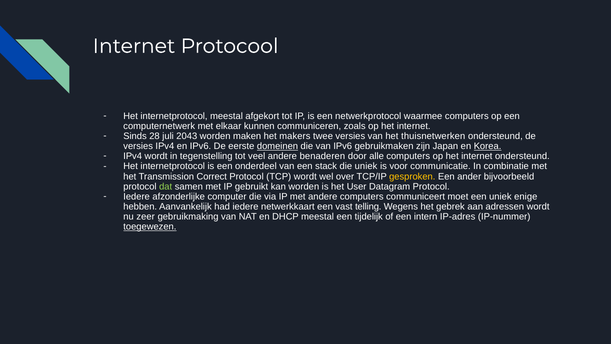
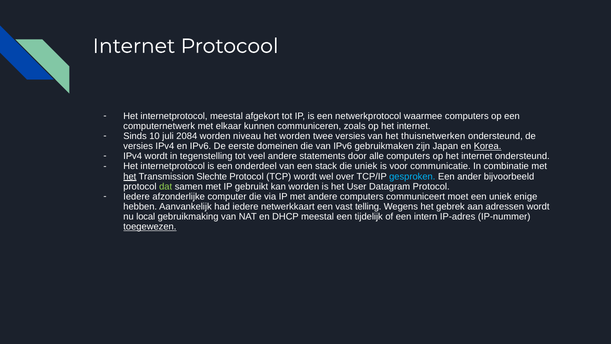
28: 28 -> 10 (154, 136)
2043: 2043 -> 2084 (187, 136)
maken: maken -> niveau (247, 136)
het makers: makers -> worden (295, 136)
domeinen underline: present -> none (277, 146)
benaderen: benaderen -> statements (322, 156)
het underline: none -> present (130, 176)
Correct: Correct -> Slechte (212, 176)
gesproken colour: yellow -> light blue (412, 176)
zeer: zeer -> local (146, 217)
